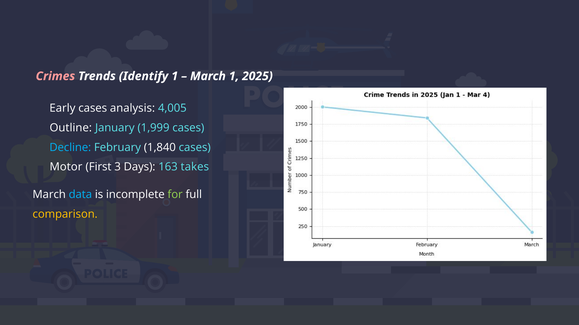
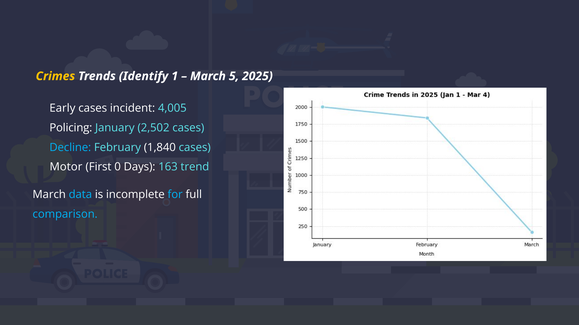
Crimes colour: pink -> yellow (55, 76)
March 1: 1 -> 5 (234, 76)
analysis: analysis -> incident (132, 109)
Outline: Outline -> Policing (71, 128)
1,999: 1,999 -> 2,502 (153, 128)
3: 3 -> 0 (118, 167)
takes: takes -> trend (195, 167)
for colour: light green -> light blue (175, 195)
comparison colour: yellow -> light blue (65, 214)
